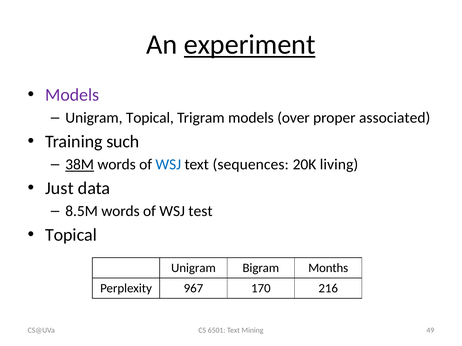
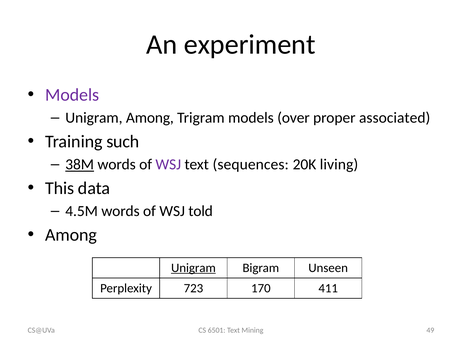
experiment underline: present -> none (250, 45)
Unigram Topical: Topical -> Among (150, 118)
WSJ colour: blue -> purple (168, 165)
Just: Just -> This (60, 189)
8.5M: 8.5M -> 4.5M (82, 211)
test: test -> told (201, 211)
Topical: Topical -> Among (71, 235)
Unigram underline: none -> present (193, 268)
Months: Months -> Unseen (328, 268)
967: 967 -> 723 (193, 289)
216: 216 -> 411 (328, 289)
